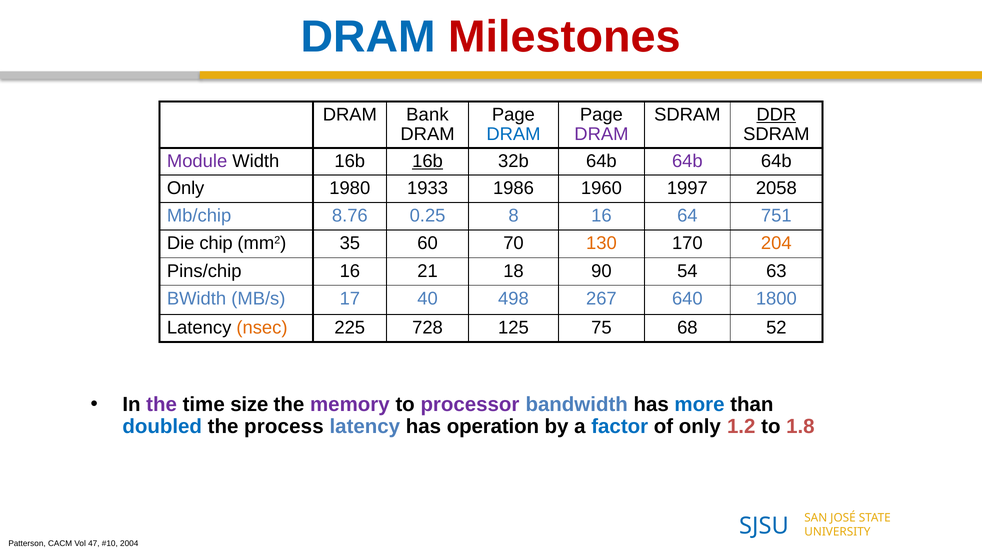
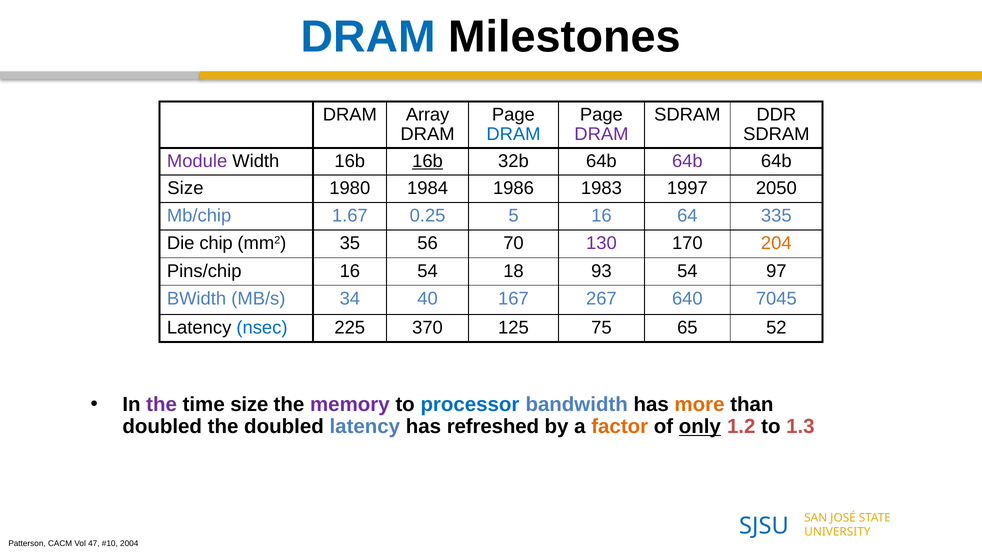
Milestones colour: red -> black (564, 37)
Bank: Bank -> Array (428, 115)
DDR underline: present -> none (776, 115)
Only: Only -> Size (185, 188)
1933: 1933 -> 1984 (428, 188)
1960: 1960 -> 1983 (601, 188)
2058: 2058 -> 2050 (776, 188)
8.76: 8.76 -> 1.67 (350, 216)
8: 8 -> 5 (514, 216)
751: 751 -> 335 (776, 216)
60: 60 -> 56 (428, 244)
130 colour: orange -> purple (601, 244)
16 21: 21 -> 54 (428, 271)
90: 90 -> 93 (601, 271)
63: 63 -> 97 (776, 271)
17: 17 -> 34 (350, 299)
498: 498 -> 167 (513, 299)
1800: 1800 -> 7045 (776, 299)
nsec colour: orange -> blue (262, 328)
728: 728 -> 370 (428, 328)
68: 68 -> 65 (687, 328)
processor colour: purple -> blue (470, 405)
more colour: blue -> orange (700, 405)
doubled colour: blue -> black (162, 427)
the process: process -> doubled (284, 427)
operation: operation -> refreshed (493, 427)
factor colour: blue -> orange (620, 427)
only underline: none -> present (700, 427)
1.8: 1.8 -> 1.3 (800, 427)
